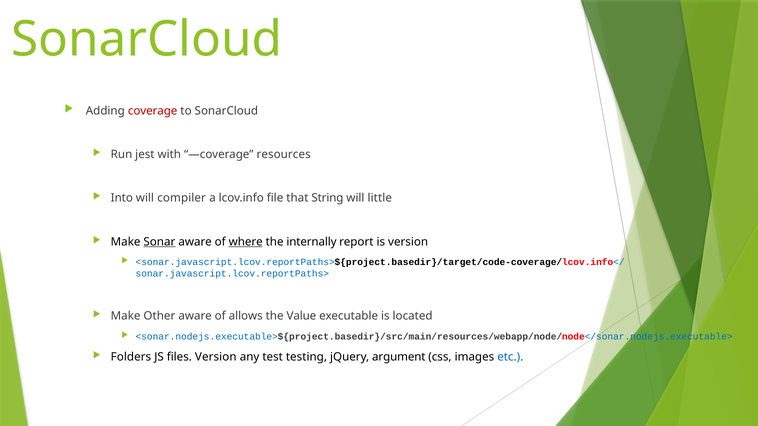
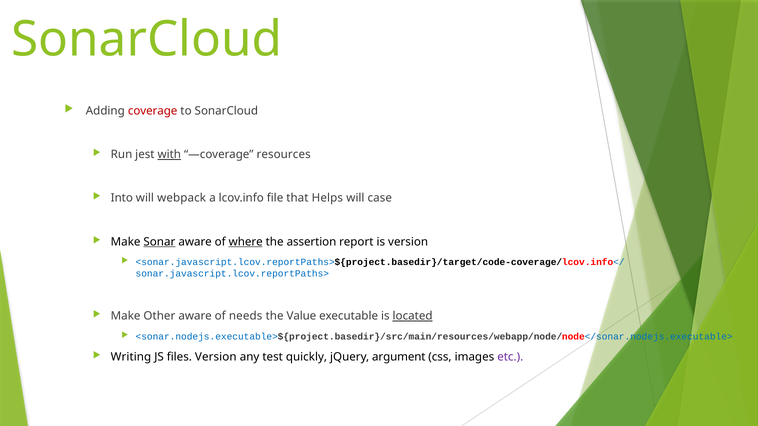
with underline: none -> present (169, 155)
compiler: compiler -> webpack (182, 198)
String: String -> Helps (327, 198)
little: little -> case (380, 198)
internally: internally -> assertion (311, 242)
allows: allows -> needs (246, 316)
located underline: none -> present (413, 316)
Folders: Folders -> Writing (131, 357)
testing: testing -> quickly (306, 357)
etc colour: blue -> purple (510, 357)
